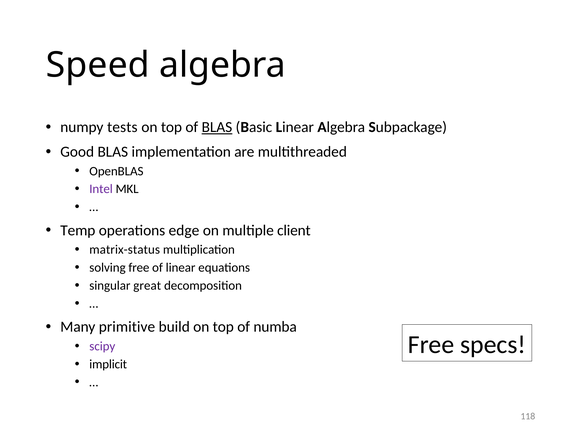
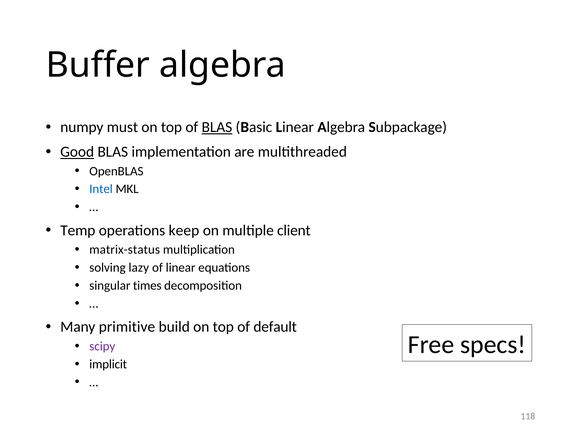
Speed: Speed -> Buffer (98, 65)
tests: tests -> must (122, 127)
Good underline: none -> present (77, 152)
Intel colour: purple -> blue (101, 189)
edge: edge -> keep (184, 230)
solving free: free -> lazy (139, 267)
great: great -> times (147, 285)
numba: numba -> default (275, 327)
